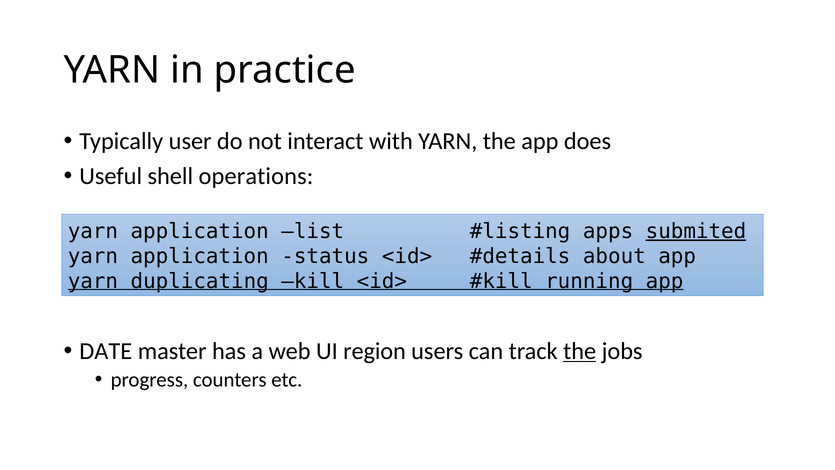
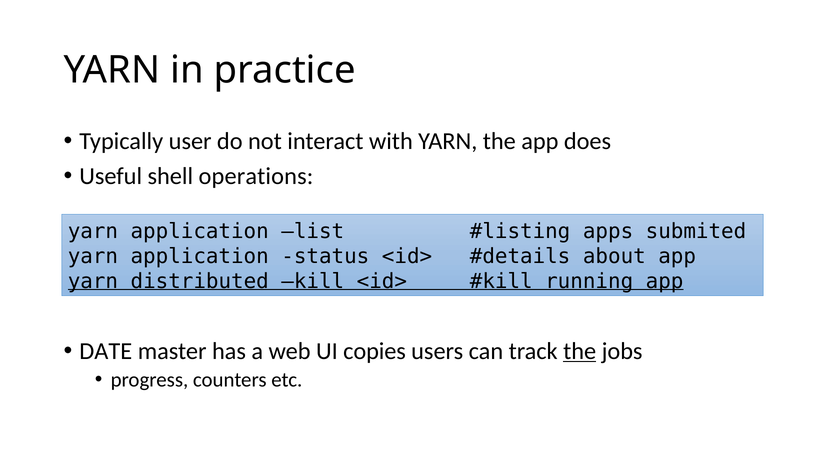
submited underline: present -> none (696, 231)
duplicating: duplicating -> distributed (200, 281)
region: region -> copies (375, 351)
